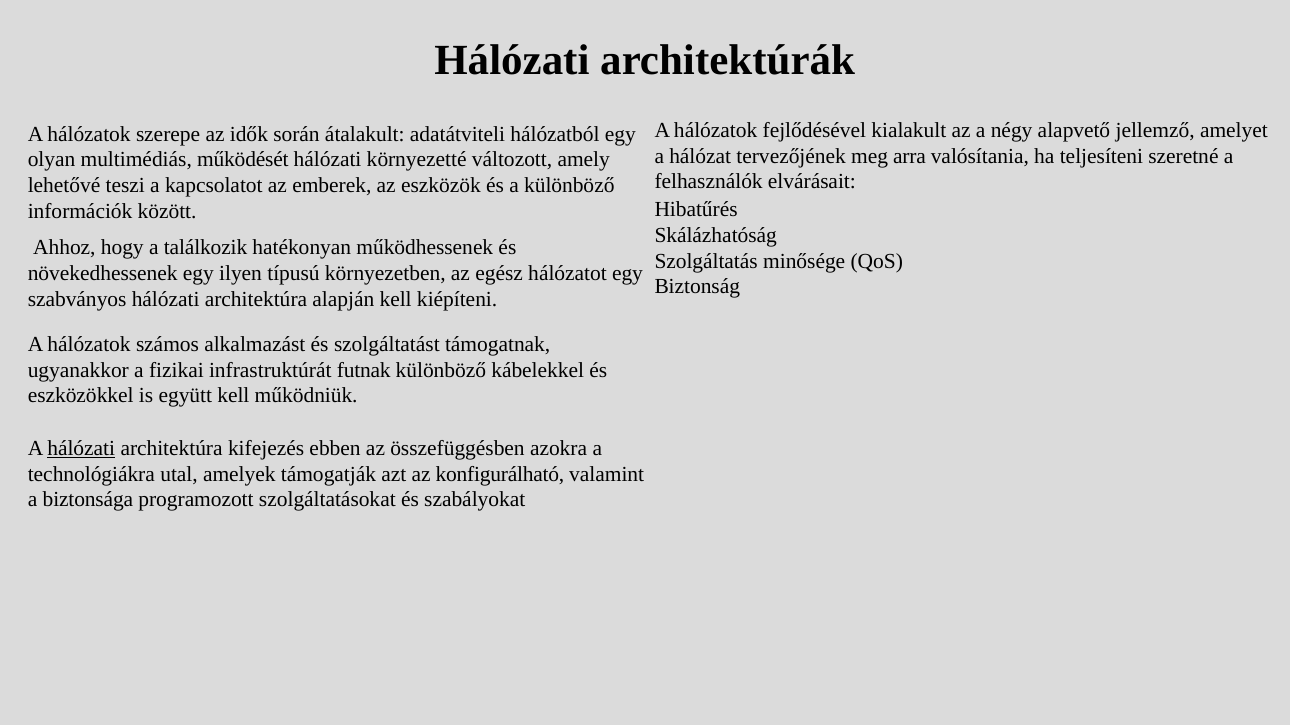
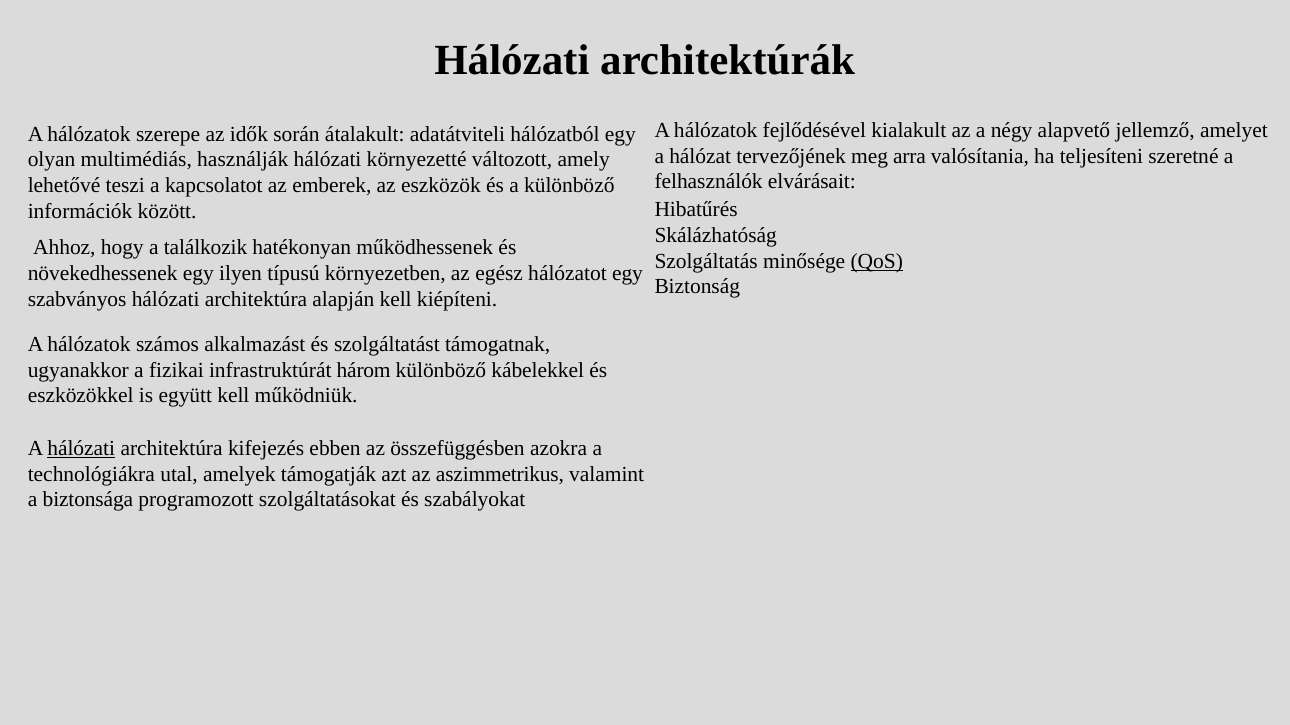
működését: működését -> használják (243, 160)
QoS underline: none -> present (877, 261)
futnak: futnak -> három (364, 370)
konfigurálható: konfigurálható -> aszimmetrikus (500, 474)
